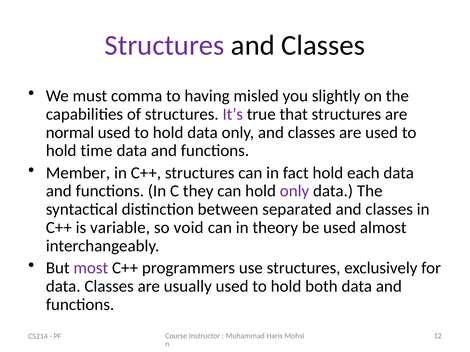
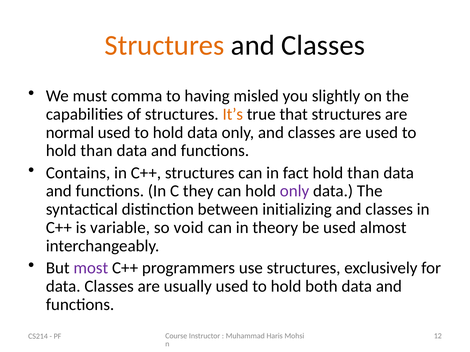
Structures colour: purple -> orange (165, 45)
It’s colour: purple -> orange (233, 114)
time: time -> than (96, 151)
Member: Member -> Contains (78, 173)
fact hold each: each -> than (363, 173)
separated: separated -> initializing (297, 210)
